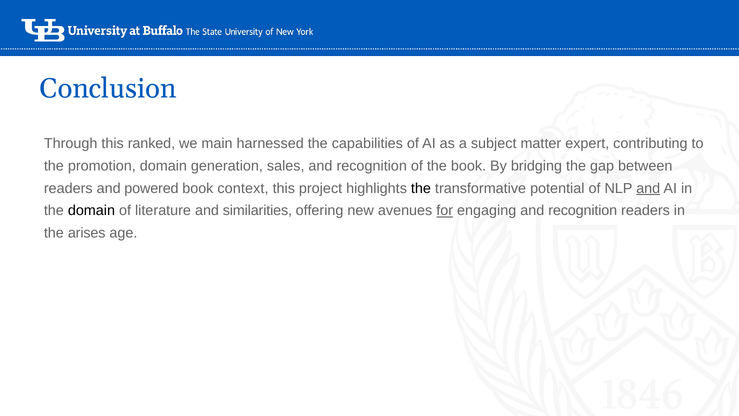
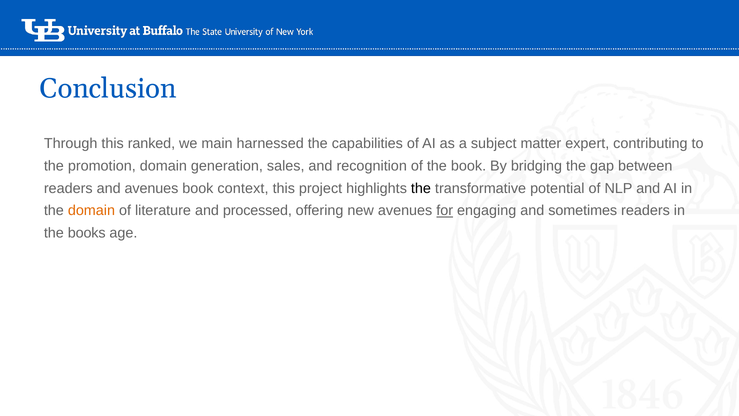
and powered: powered -> avenues (151, 188)
and underline: present -> none (648, 188)
domain colour: black -> orange (91, 211)
similarities: similarities -> processed (257, 211)
engaging and recognition: recognition -> sometimes (583, 211)
arises: arises -> books (87, 233)
